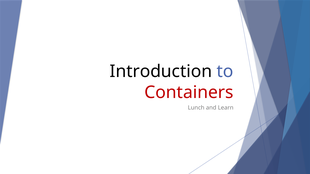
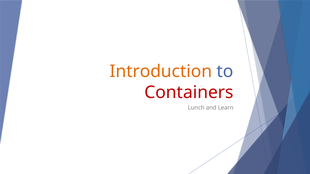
Introduction colour: black -> orange (161, 72)
